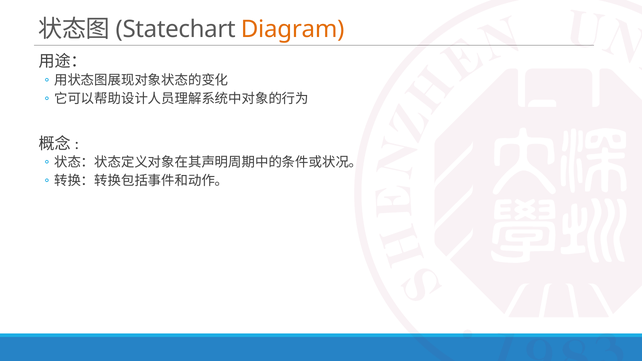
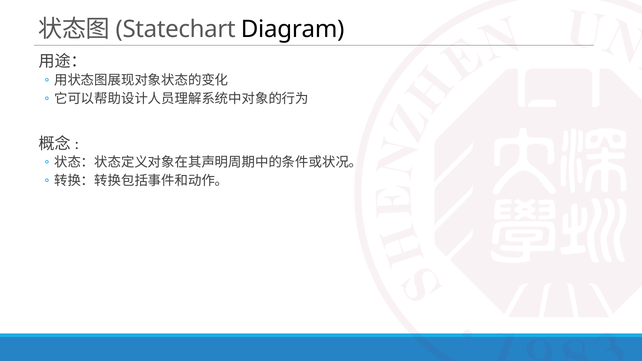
Diagram colour: orange -> black (293, 29)
